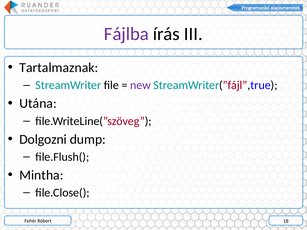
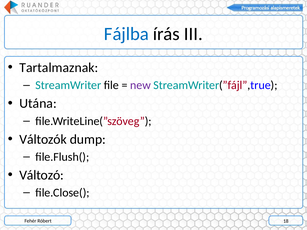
Fájlba colour: purple -> blue (126, 34)
Dolgozni: Dolgozni -> Változók (43, 139)
Mintha: Mintha -> Változó (42, 175)
